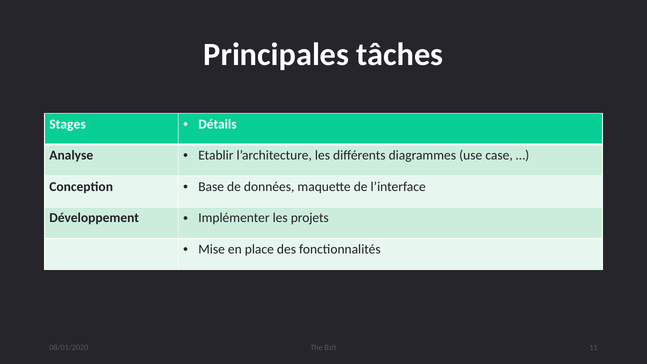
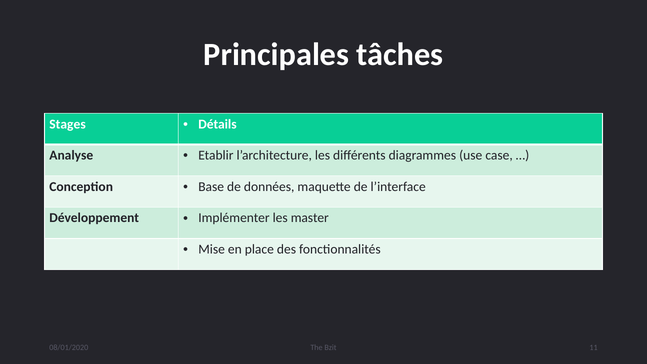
projets: projets -> master (310, 218)
